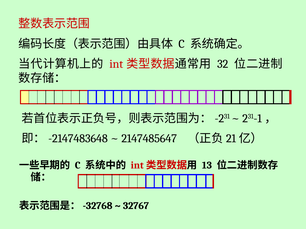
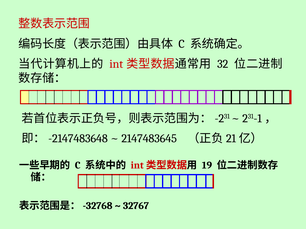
2147485647: 2147485647 -> 2147483645 (149, 139)
13: 13 -> 19 (207, 166)
